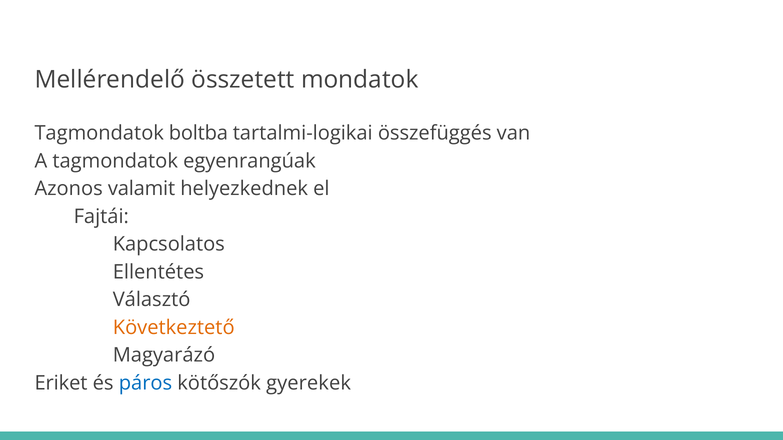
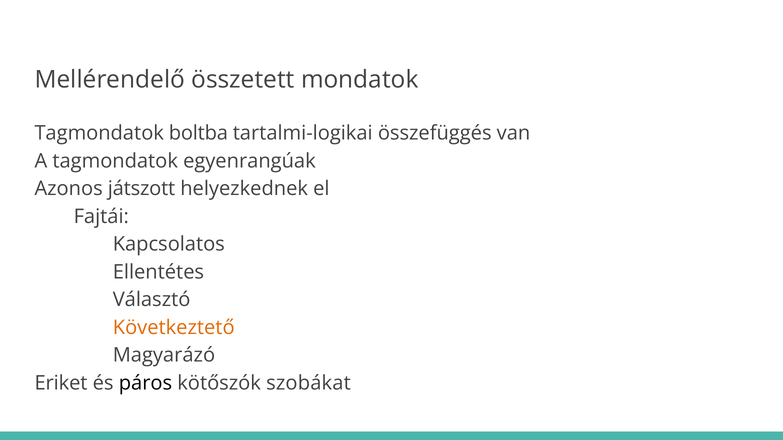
valamit: valamit -> játszott (142, 189)
páros colour: blue -> black (145, 383)
gyerekek: gyerekek -> szobákat (309, 383)
